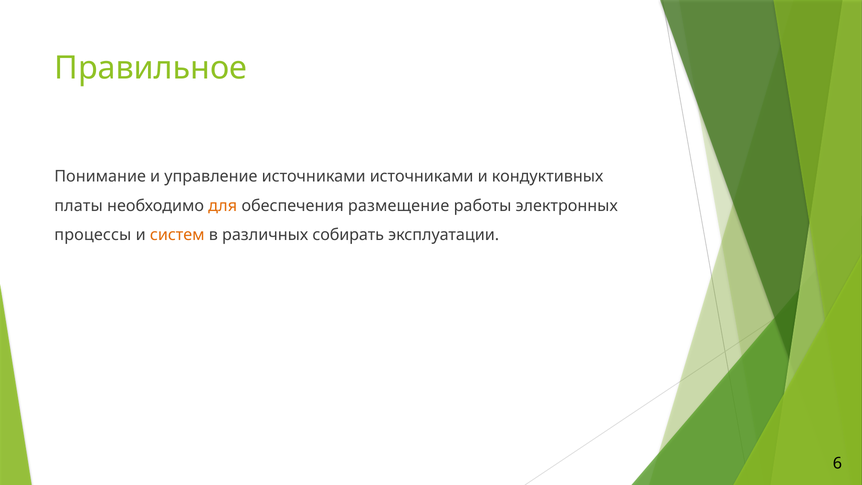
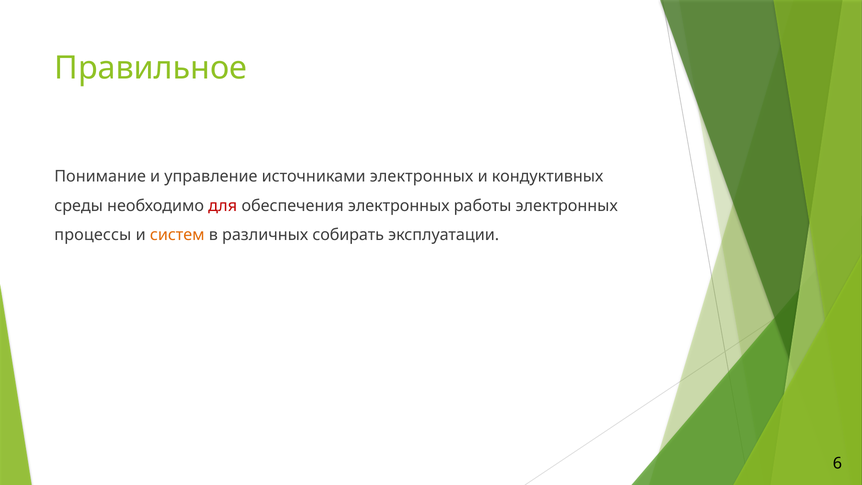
источниками источниками: источниками -> электронных (422, 177)
платы: платы -> среды (79, 206)
для colour: orange -> red (223, 206)
обеспечения размещение: размещение -> электронных (399, 206)
